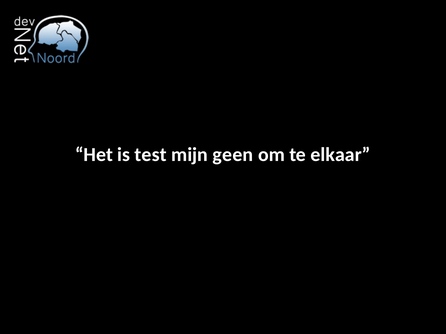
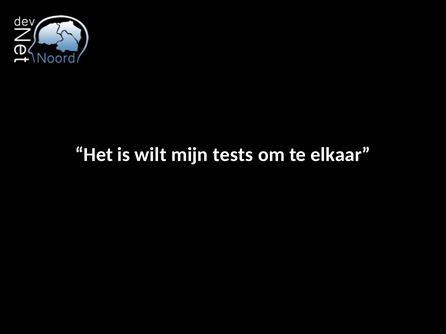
test: test -> wilt (151, 155)
geen: geen -> tests (233, 155)
